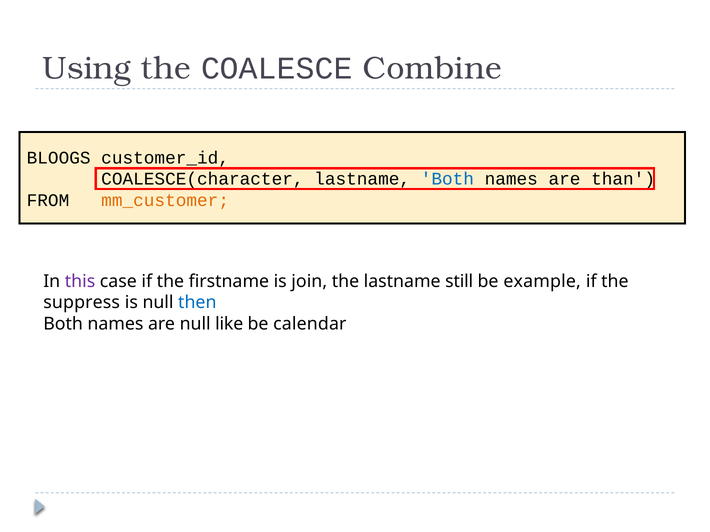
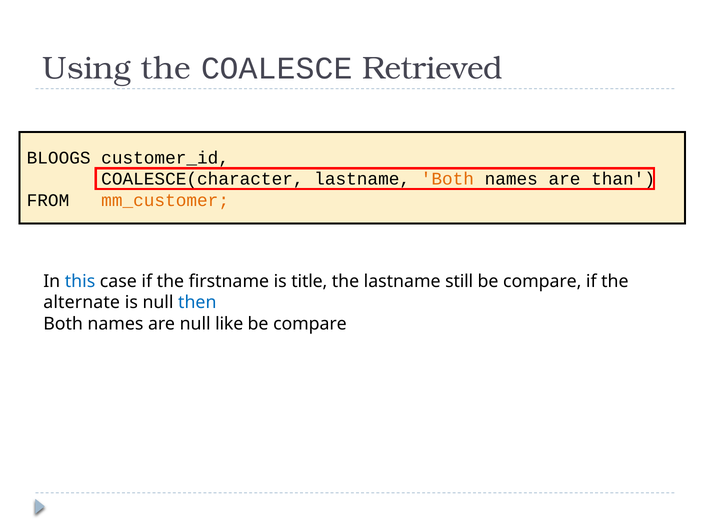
Combine: Combine -> Retrieved (433, 68)
Both colour: blue -> orange (447, 179)
this colour: purple -> blue (80, 282)
join: join -> title (309, 282)
example: example -> compare (542, 282)
suppress: suppress -> alternate (82, 303)
calendar: calendar -> compare (310, 324)
